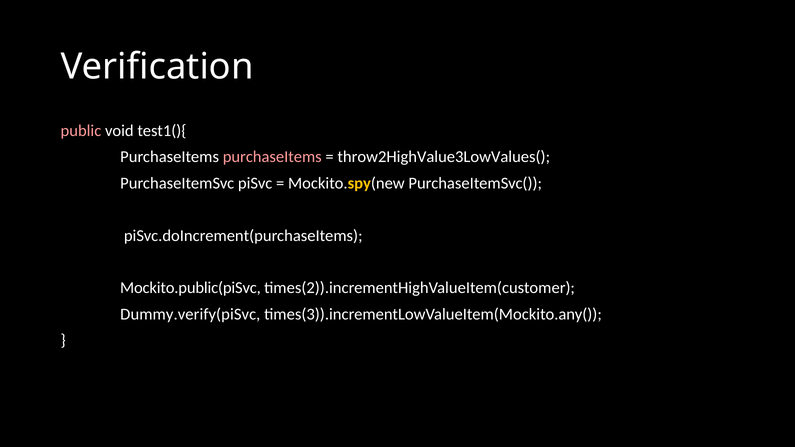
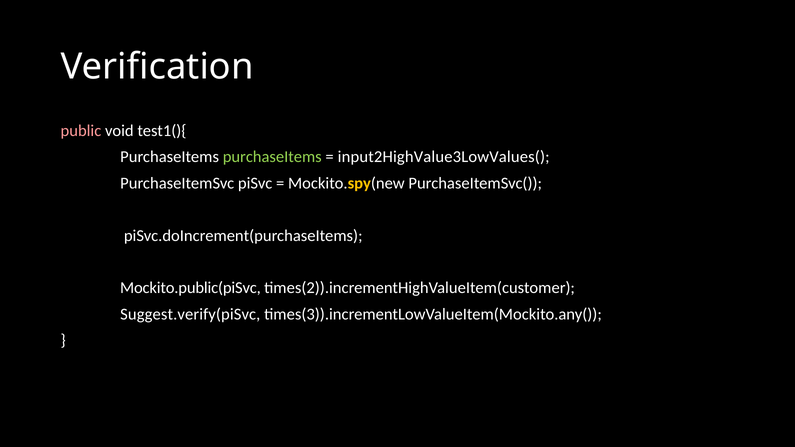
purchaseItems colour: pink -> light green (272, 157)
throw2HighValue3LowValues(: throw2HighValue3LowValues( -> input2HighValue3LowValues( (444, 157)
Dummy.verify(piSvc: Dummy.verify(piSvc -> Suggest.verify(piSvc (190, 314)
